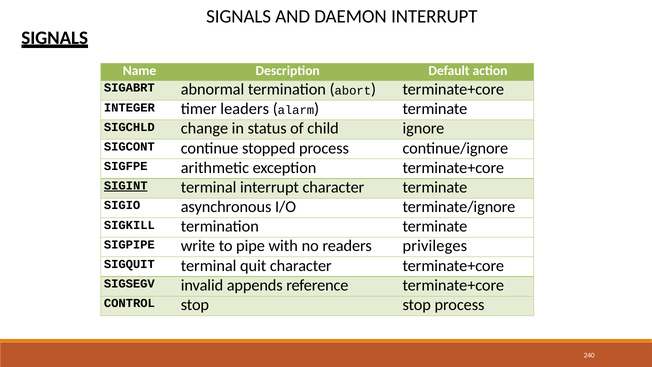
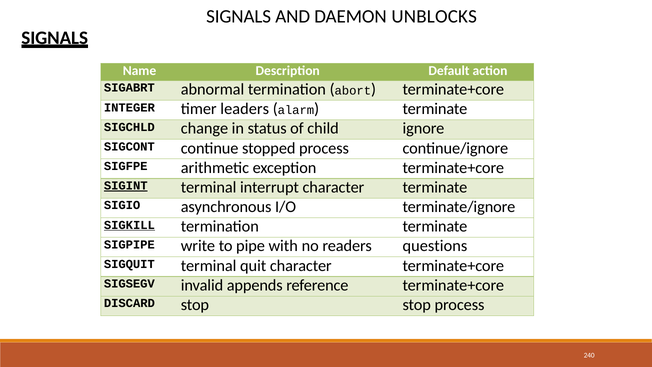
DAEMON INTERRUPT: INTERRUPT -> UNBLOCKS (434, 17)
SIGKILL underline: none -> present (129, 225)
privileges: privileges -> questions (435, 246)
CONTROL: CONTROL -> DISCARD (129, 303)
